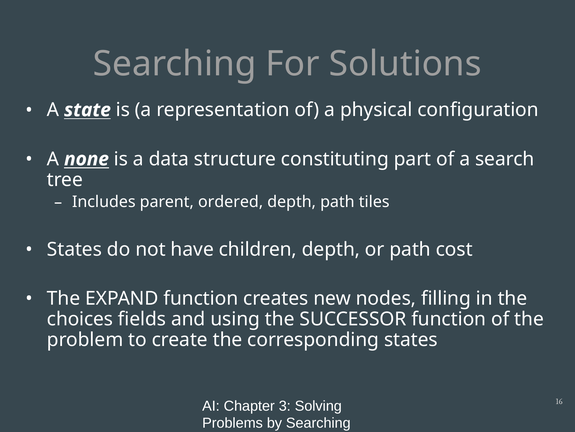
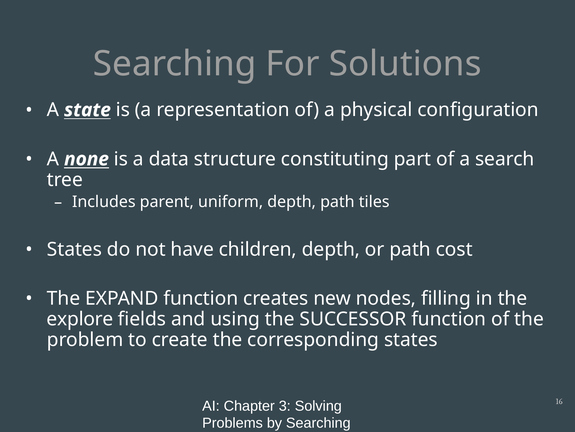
ordered: ordered -> uniform (231, 202)
choices: choices -> explore (80, 319)
